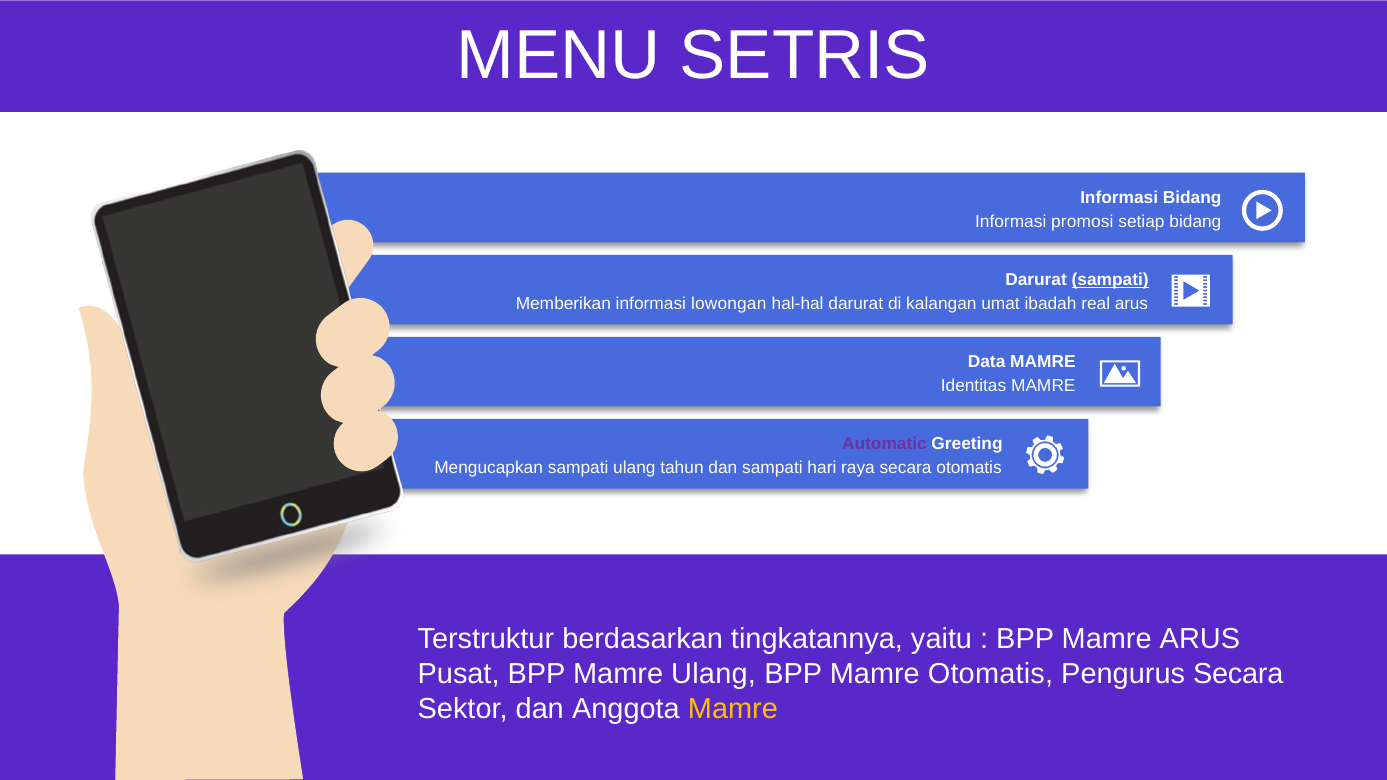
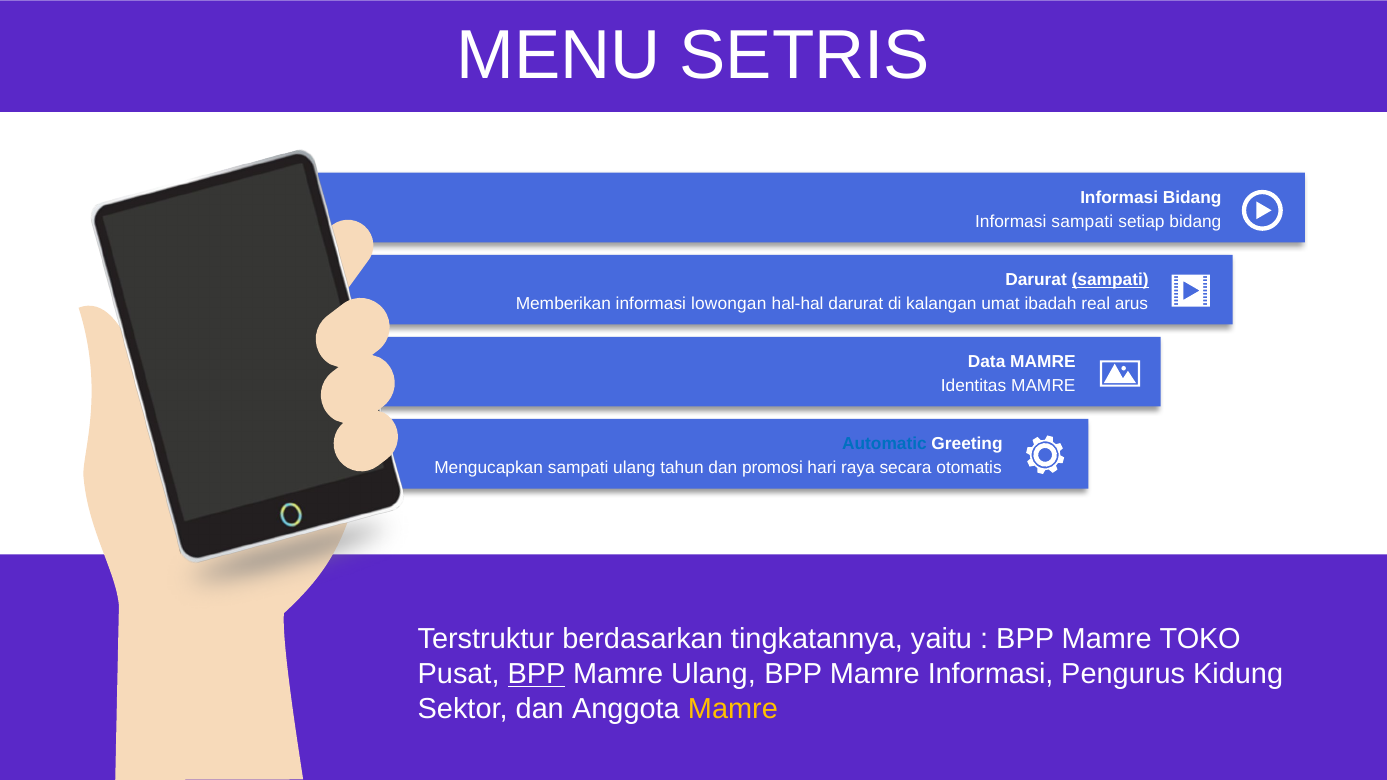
Informasi promosi: promosi -> sampati (1082, 221)
Automatic colour: purple -> blue (884, 444)
dan sampati: sampati -> promosi (773, 468)
Mamre ARUS: ARUS -> TOKO (1200, 639)
BPP underline: none -> present (536, 674)
Mamre Otomatis: Otomatis -> Informasi (991, 674)
Pengurus Secara: Secara -> Kidung (1238, 674)
